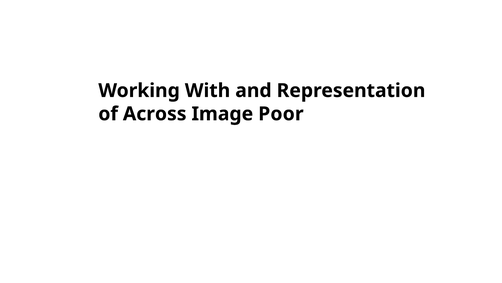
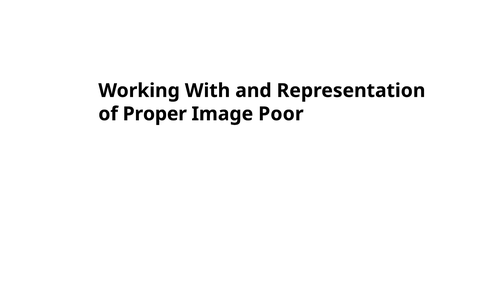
Across: Across -> Proper (155, 114)
